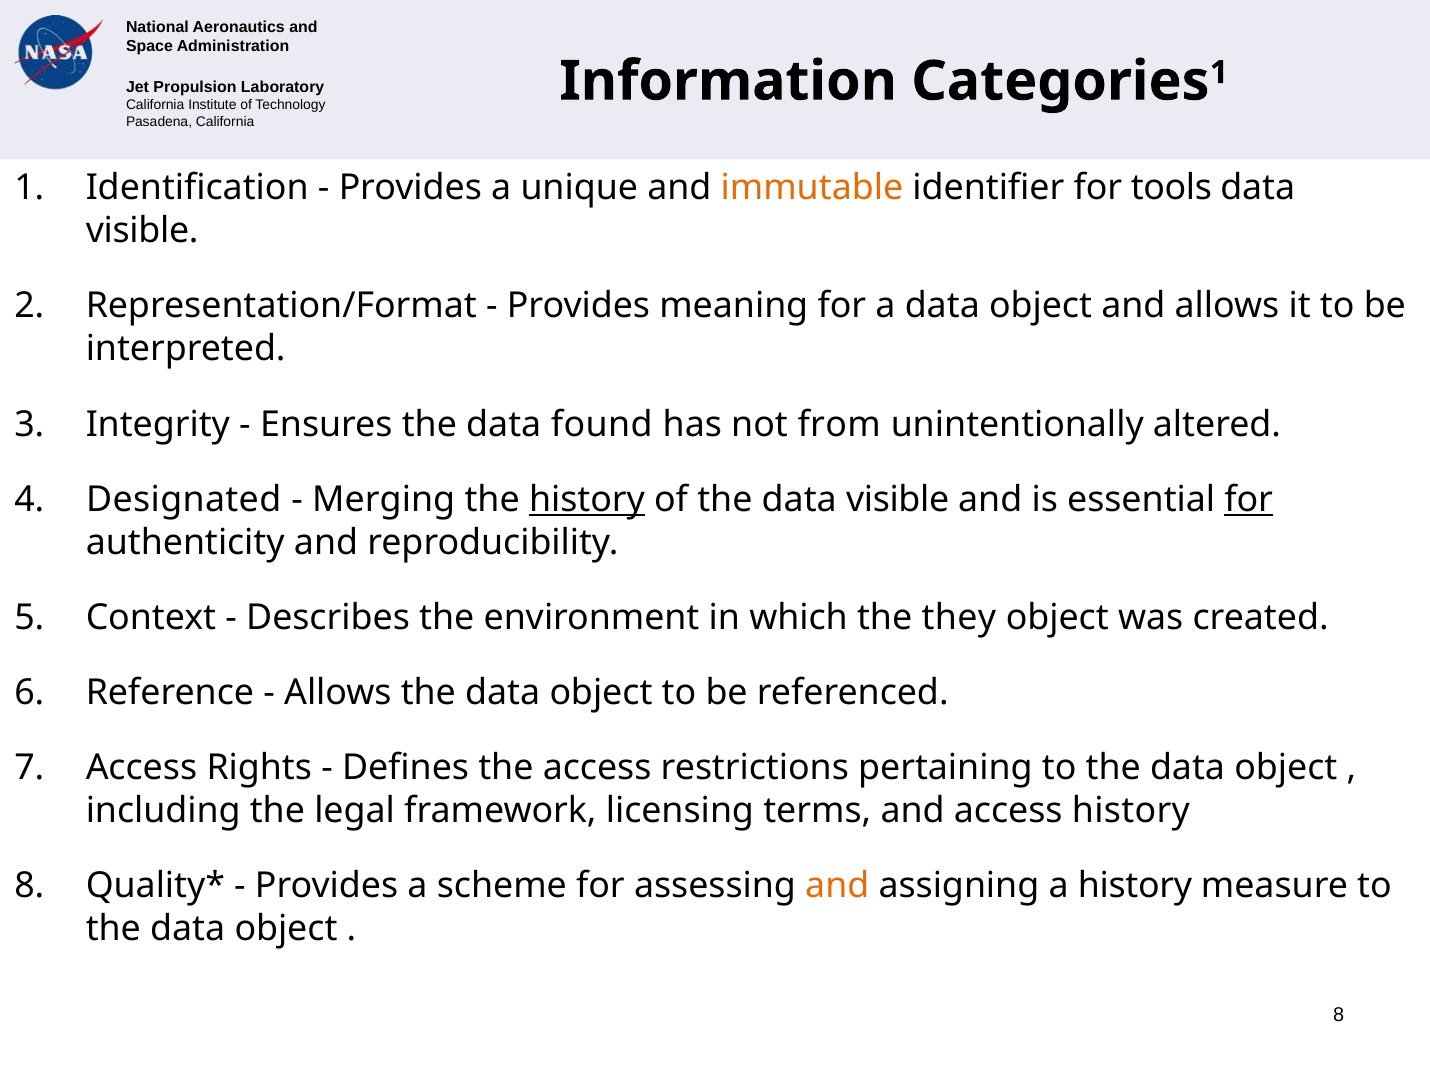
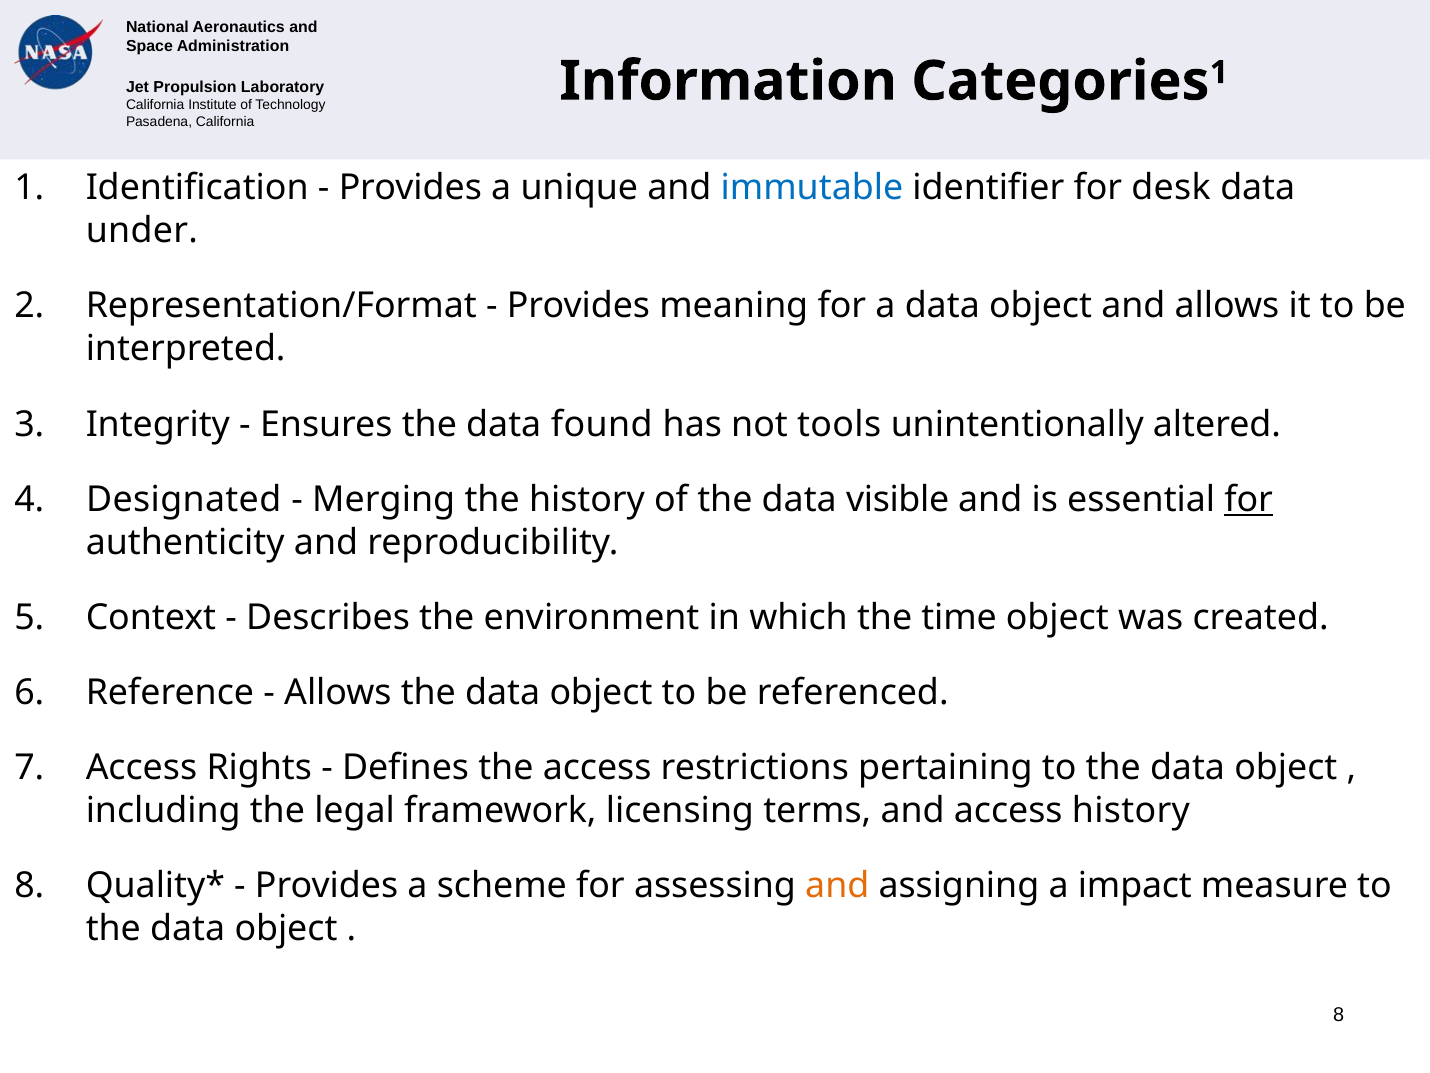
immutable colour: orange -> blue (812, 188)
tools: tools -> desk (1171, 188)
visible: visible -> under (142, 231)
from: from -> tools (839, 424)
history underline: present -> none (587, 499)
they: they -> time (959, 617)
a history: history -> impact (1135, 886)
